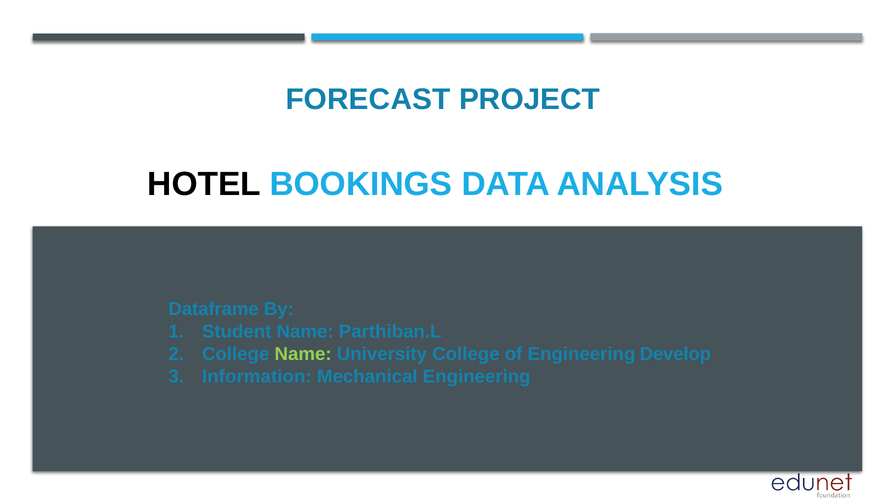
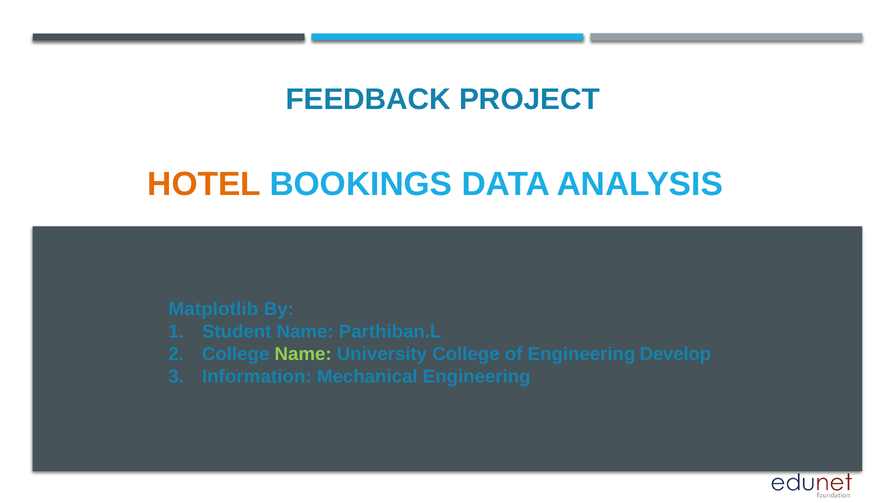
FORECAST: FORECAST -> FEEDBACK (368, 99)
HOTEL colour: black -> orange (204, 184)
Dataframe: Dataframe -> Matplotlib (213, 310)
